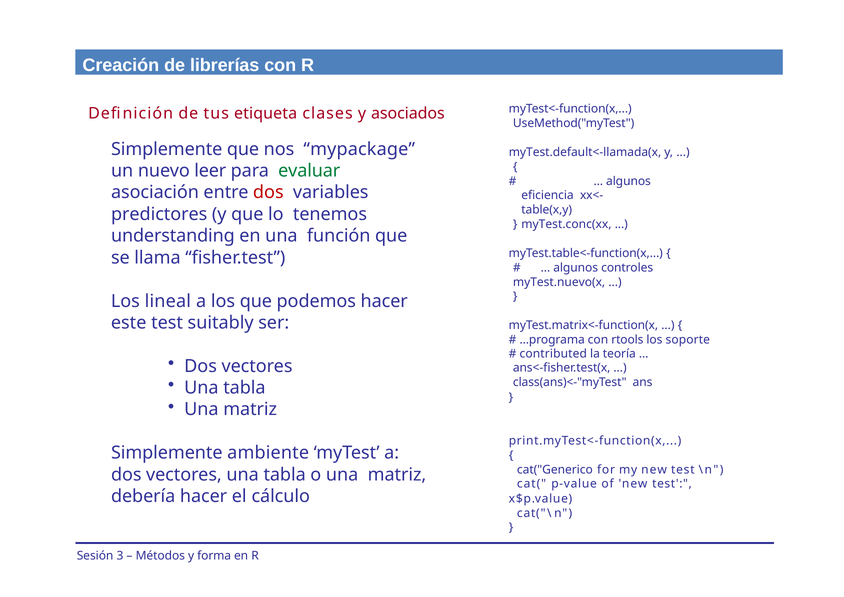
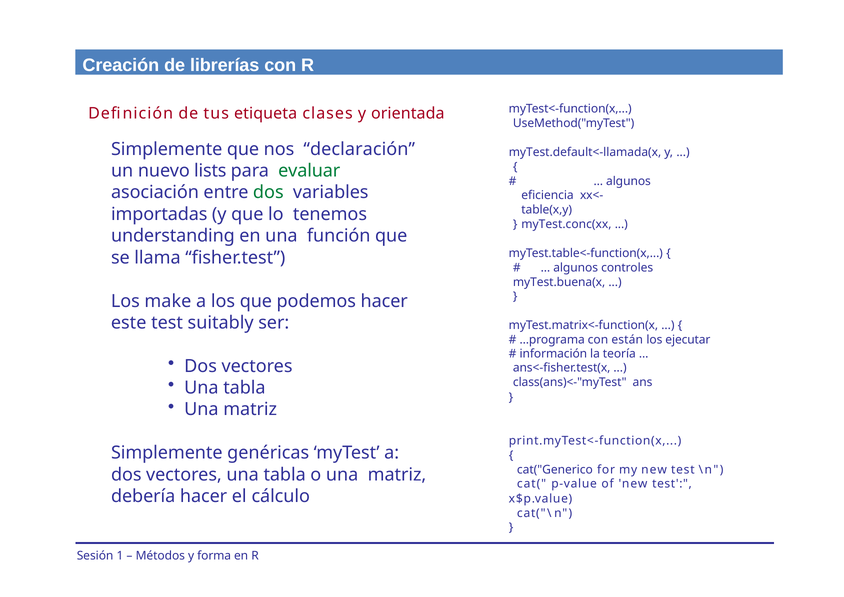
asociados: asociados -> orientada (408, 113)
mypackage: mypackage -> declaración (359, 149)
leer: leer -> lists (210, 171)
dos colour: red -> green (268, 192)
predictores: predictores -> importadas (159, 214)
myTest.nuevo(x: myTest.nuevo(x -> myTest.buena(x (559, 282)
lineal: lineal -> make (168, 301)
rtools: rtools -> están (627, 339)
soporte: soporte -> ejecutar (688, 339)
contributed: contributed -> información (553, 353)
ambiente: ambiente -> genéricas (268, 453)
3: 3 -> 1 (120, 555)
